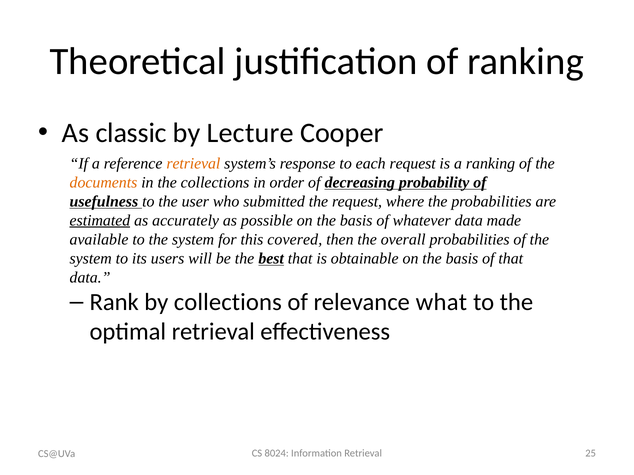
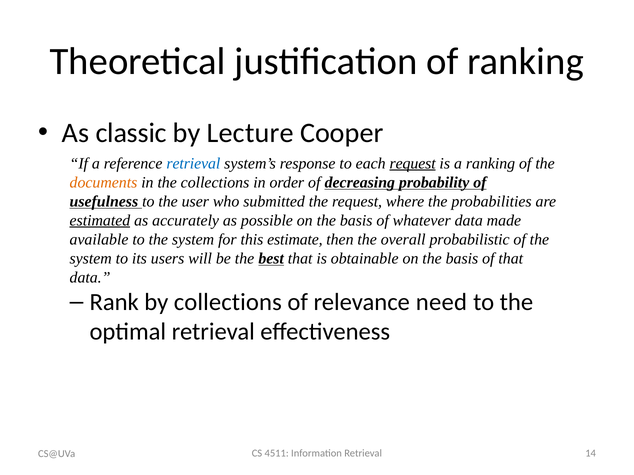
retrieval colour: orange -> blue (193, 163)
request underline: none -> present (413, 163)
covered: covered -> estimate (295, 240)
overall probabilities: probabilities -> probabilistic (470, 240)
what: what -> need (441, 303)
8024: 8024 -> 4511 (277, 454)
25: 25 -> 14 (591, 454)
